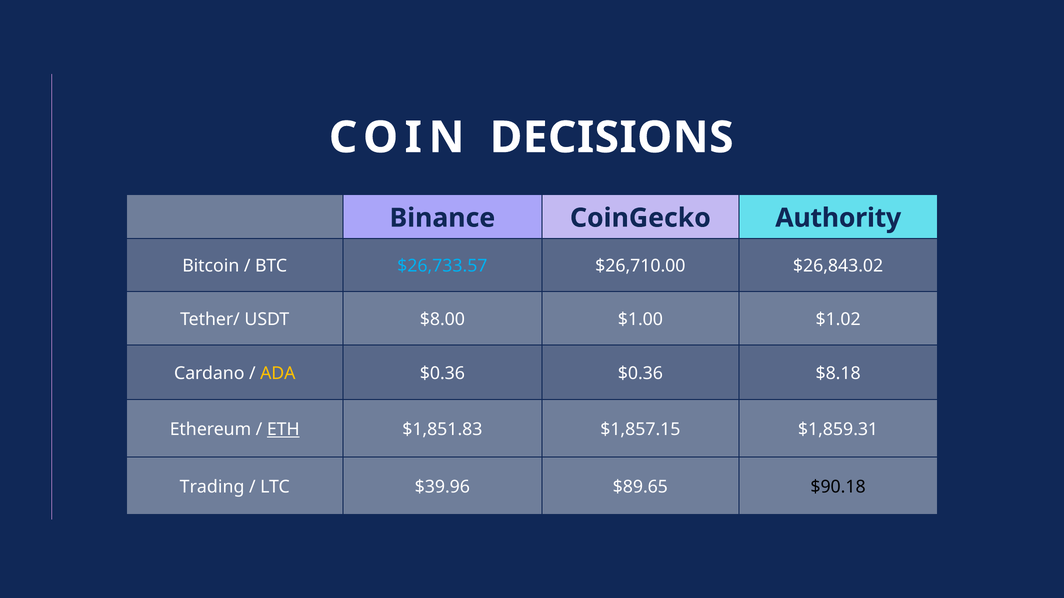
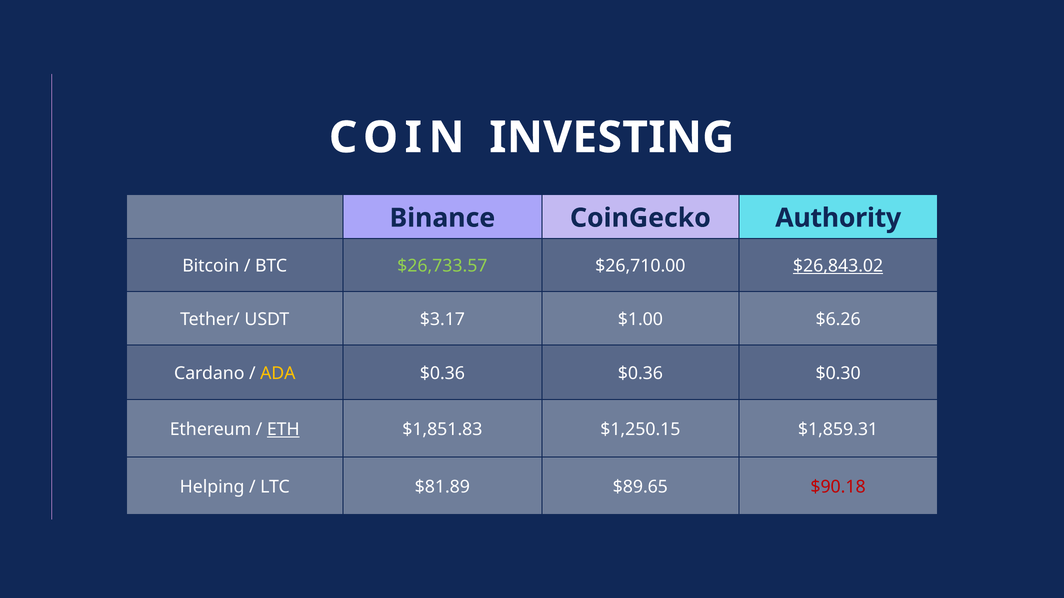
DECISIONS: DECISIONS -> INVESTING (612, 138)
$26,733.57 colour: light blue -> light green (442, 266)
$26,843.02 underline: none -> present (838, 266)
$8.00: $8.00 -> $3.17 (442, 319)
$1.02: $1.02 -> $6.26 (838, 319)
$8.18: $8.18 -> $0.30 (838, 374)
$1,857.15: $1,857.15 -> $1,250.15 (640, 430)
Trading: Trading -> Helping (212, 487)
$39.96: $39.96 -> $81.89 (442, 487)
$90.18 colour: black -> red (838, 487)
